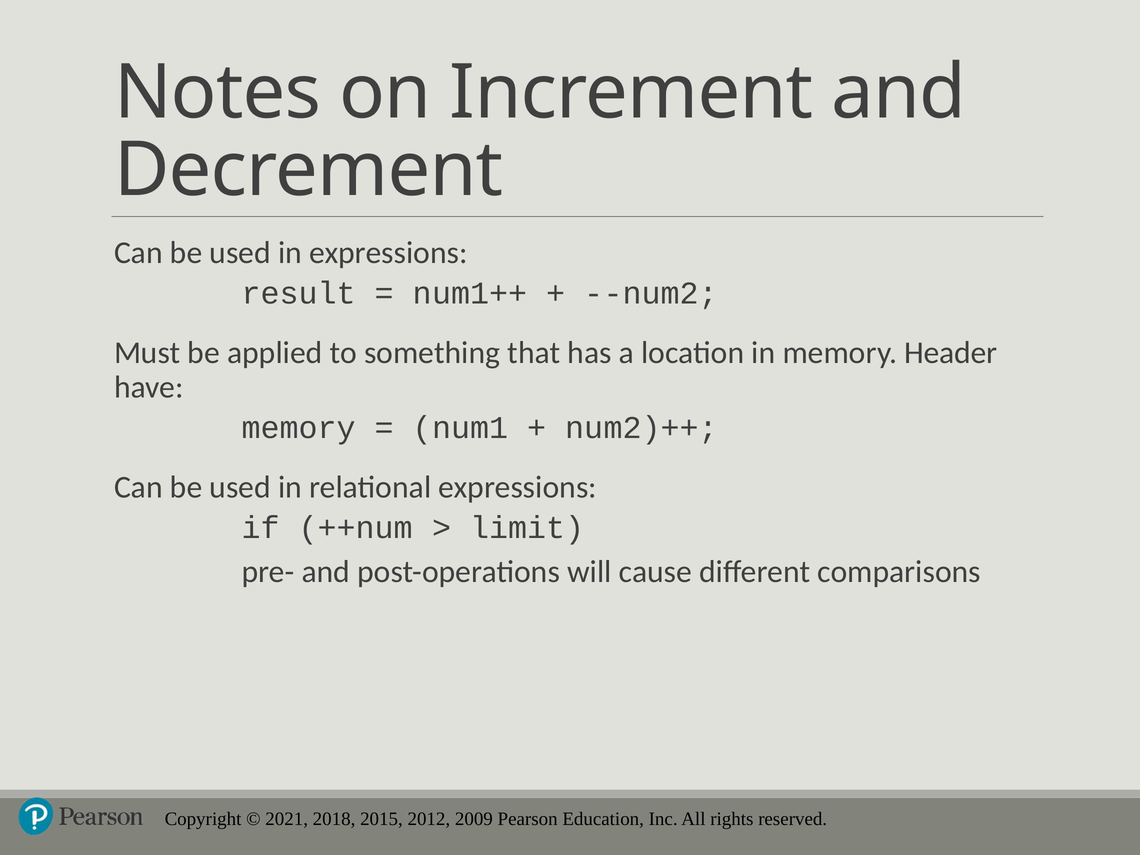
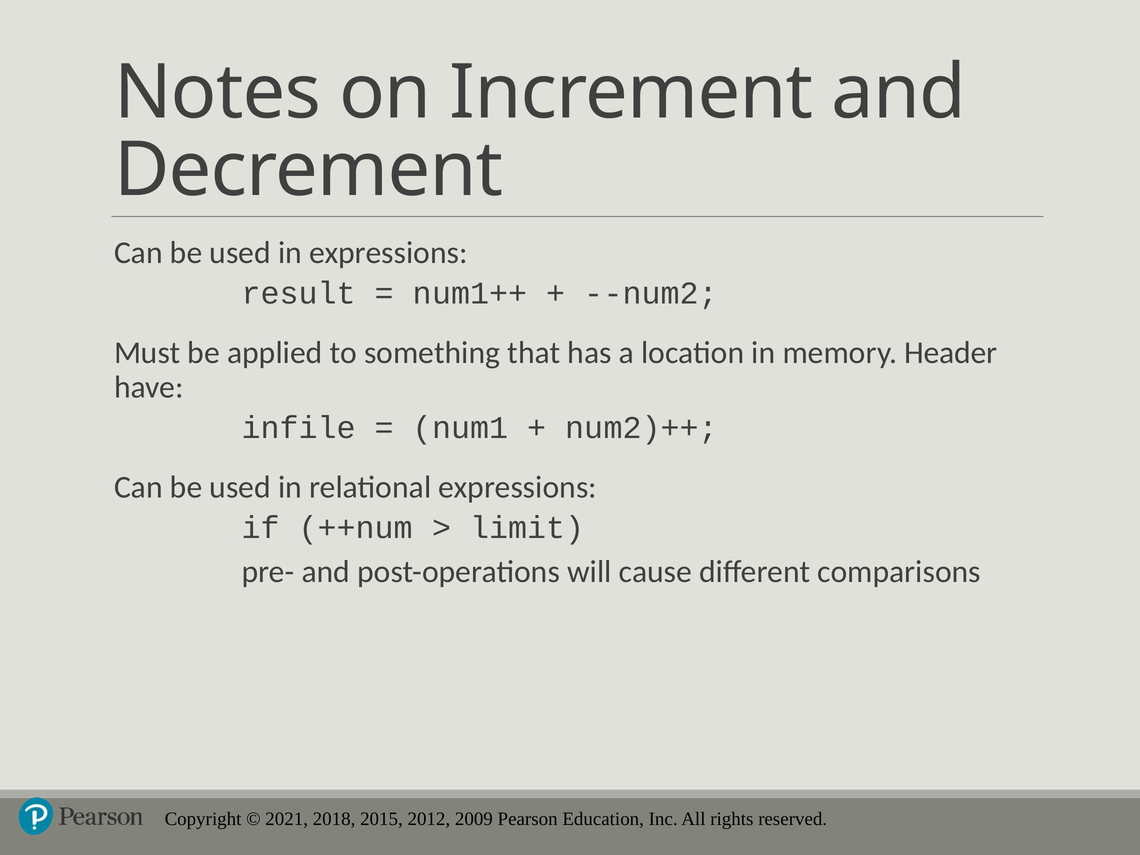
memory: memory -> infile (299, 428)
